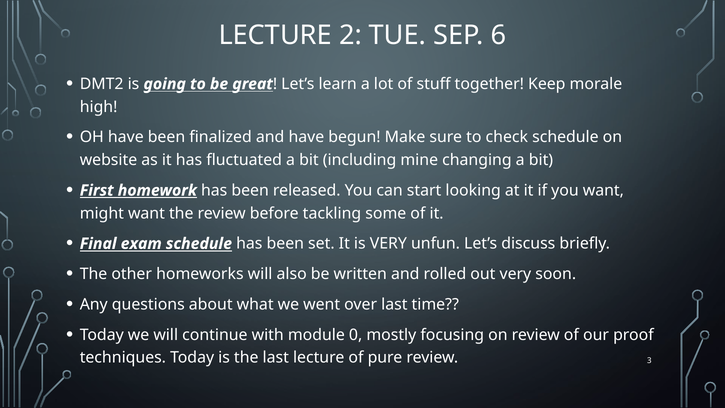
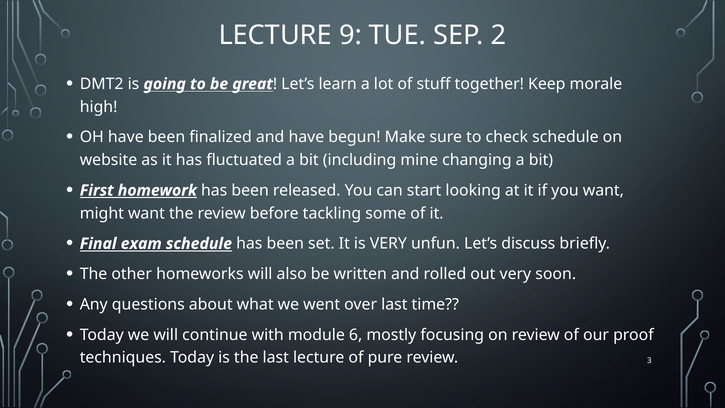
2: 2 -> 9 (350, 35)
6: 6 -> 2 (498, 35)
0: 0 -> 6 (356, 335)
